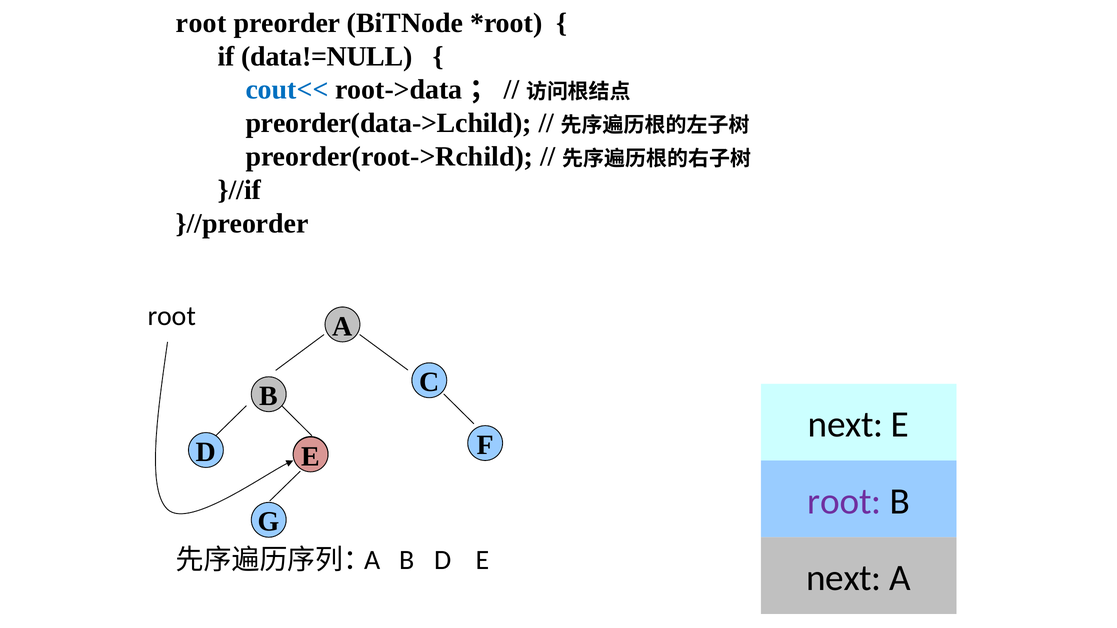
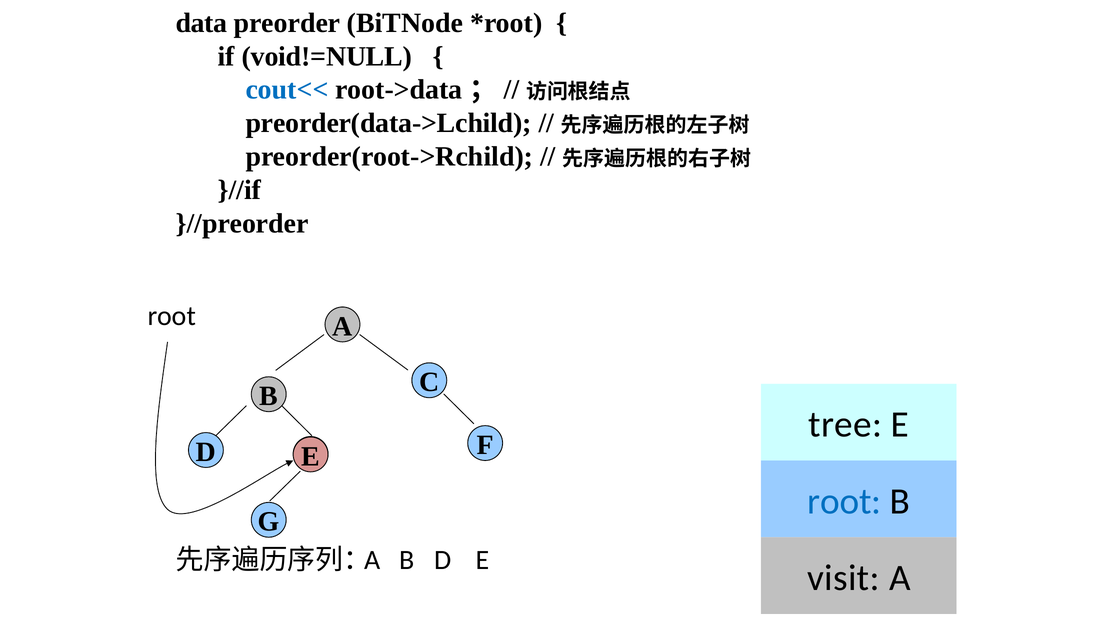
root: root -> data (201, 23)
data!=NULL: data!=NULL -> void!=NULL (327, 56)
next: next -> tree (845, 425)
root colour: purple -> blue (844, 502)
next: next -> visit (843, 578)
